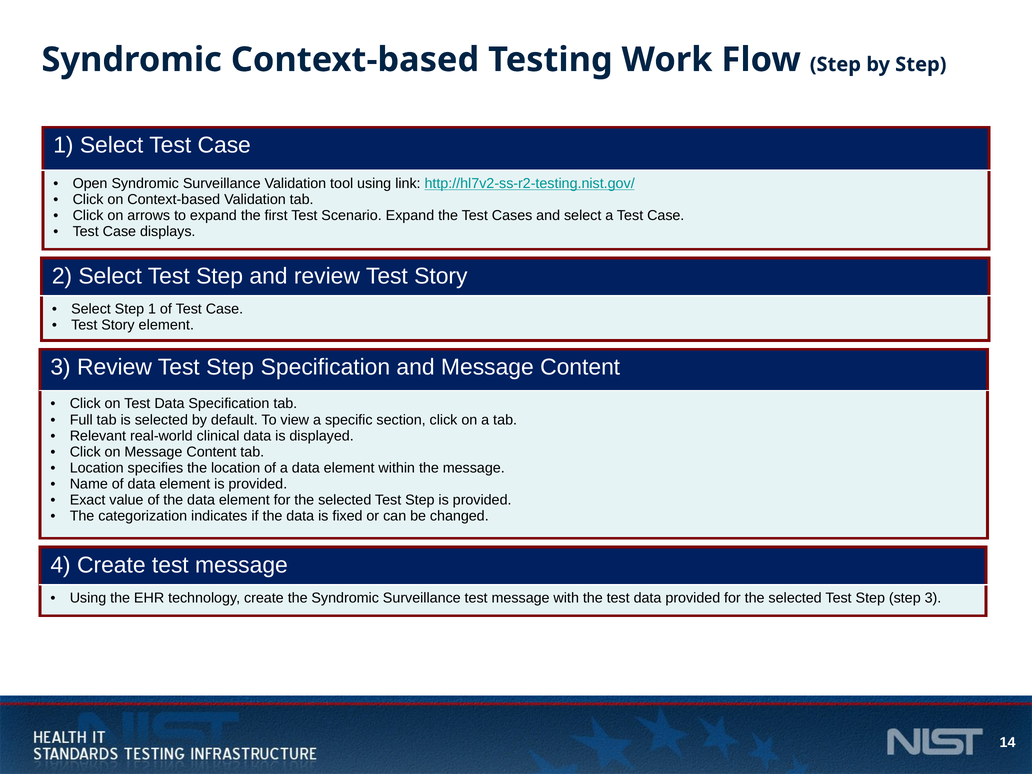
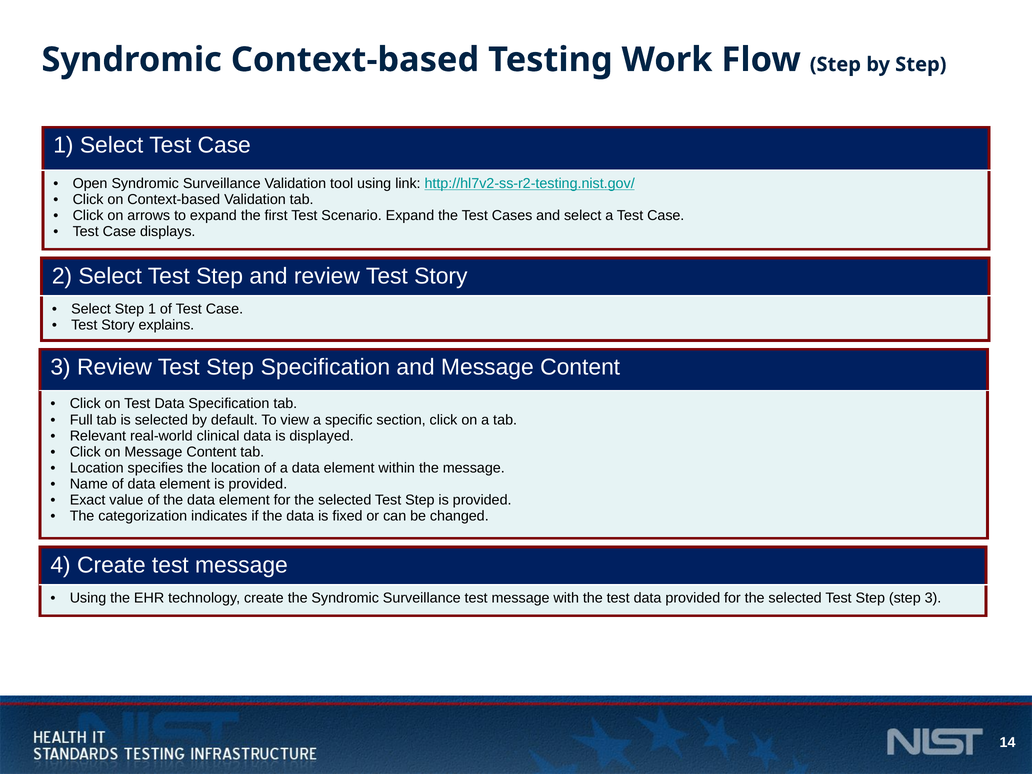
Story element: element -> explains (166, 325)
